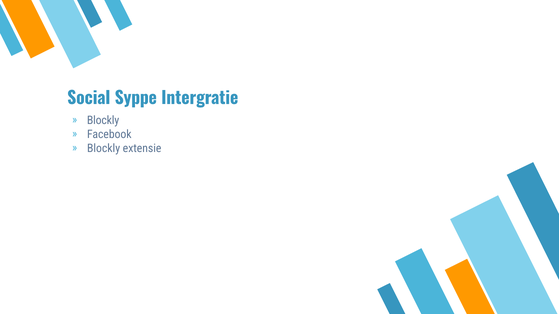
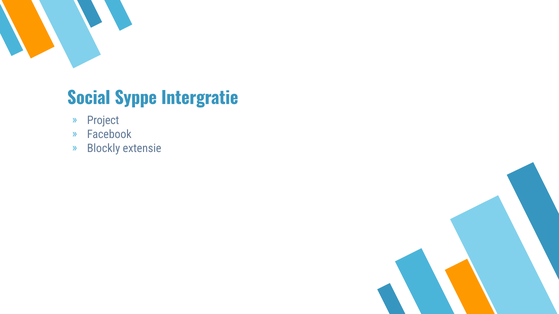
Blockly: Blockly -> Project (103, 121)
